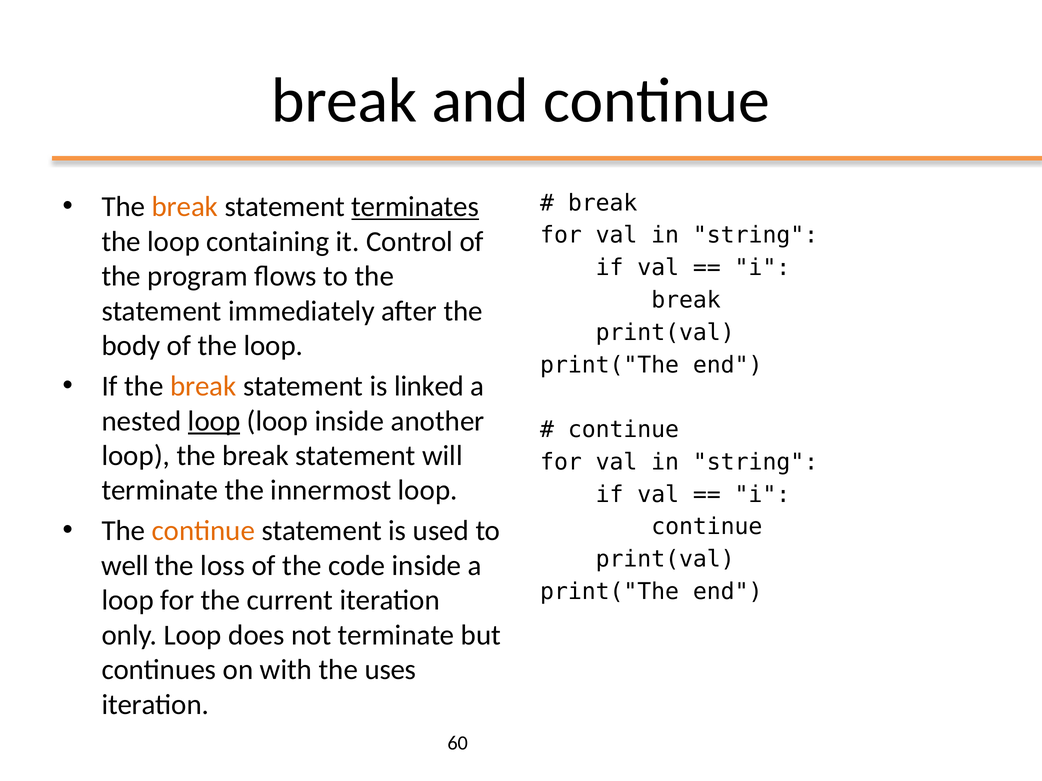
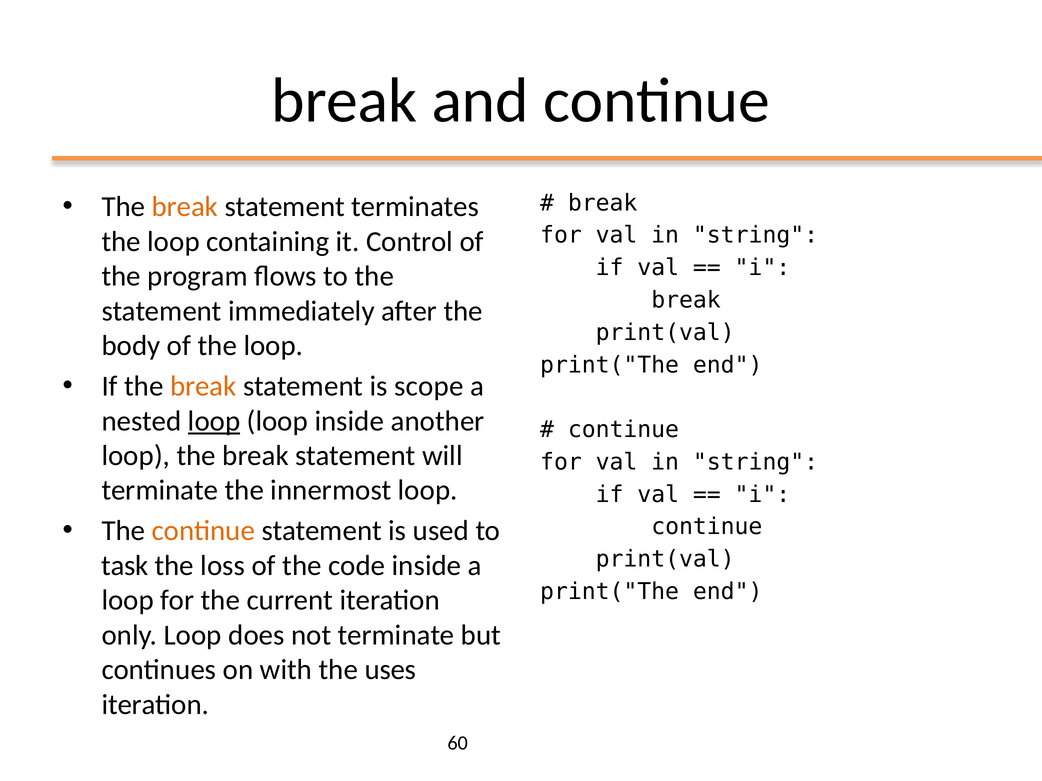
terminates underline: present -> none (415, 207)
linked: linked -> scope (429, 386)
well: well -> task (125, 566)
